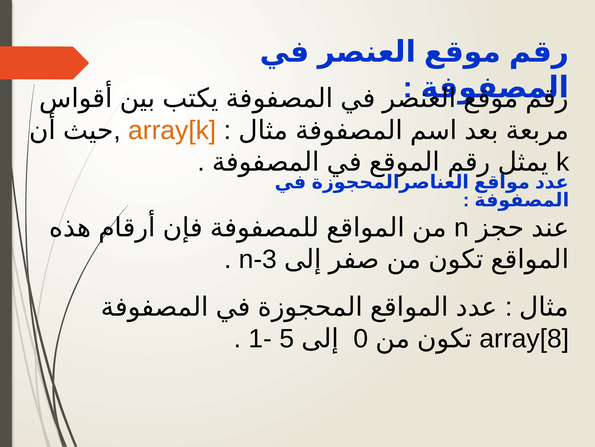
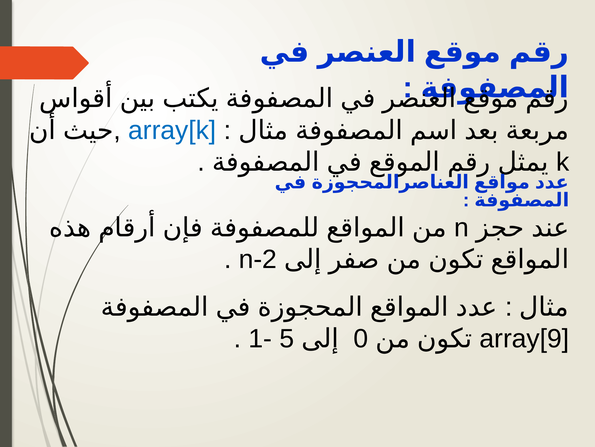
array[k colour: orange -> blue (172, 130)
n-3: n-3 -> n-2 (258, 259)
array[8: array[8 -> array[9 (524, 338)
